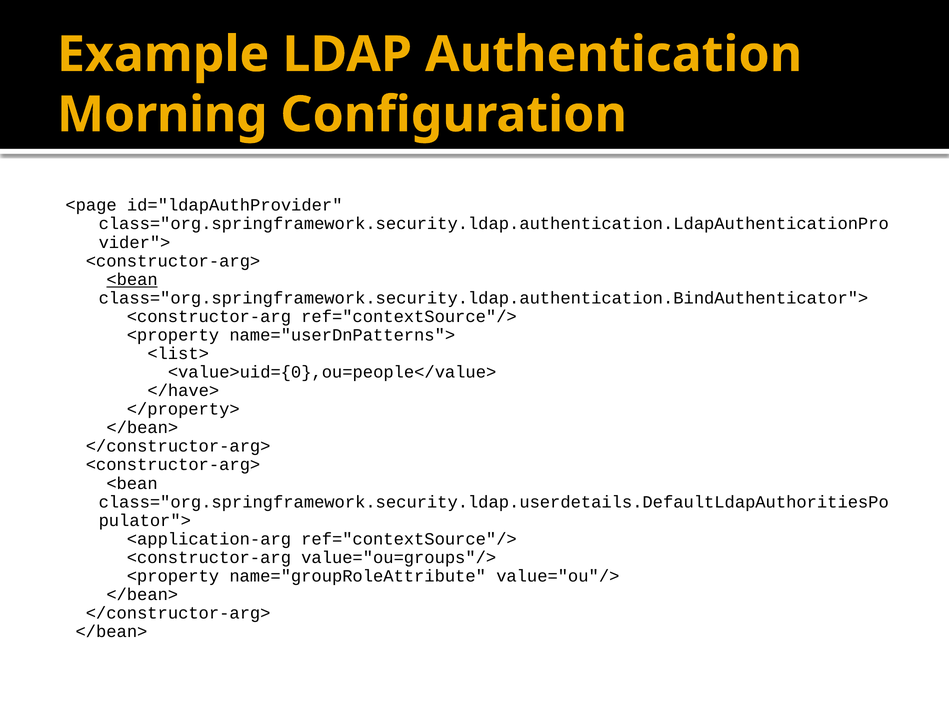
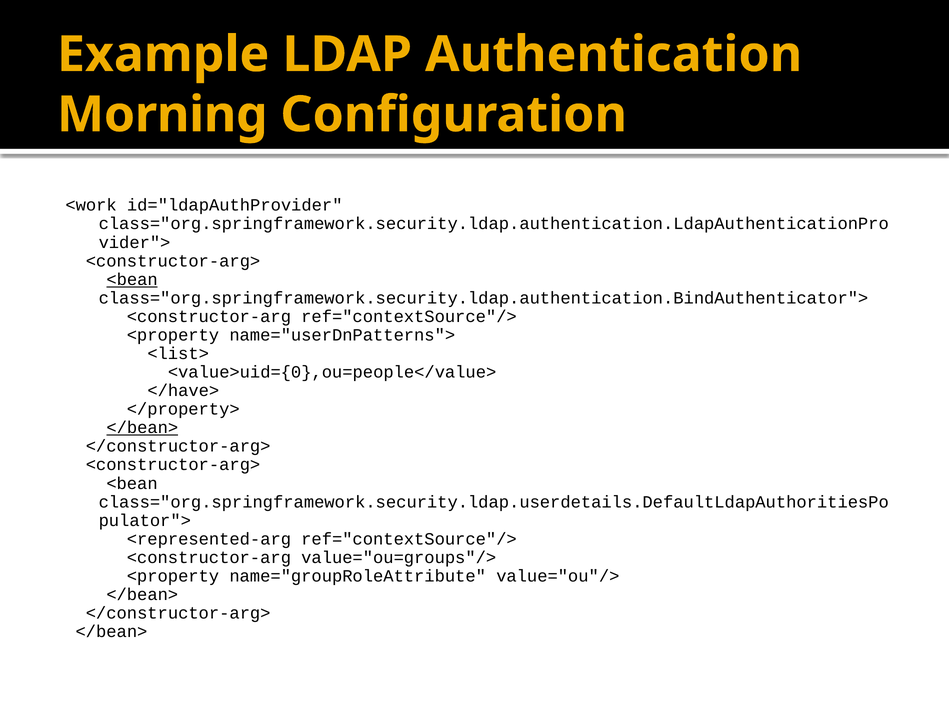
<page: <page -> <work (91, 205)
</bean> underline: none -> present (142, 428)
<application-arg: <application-arg -> <represented-arg (209, 539)
